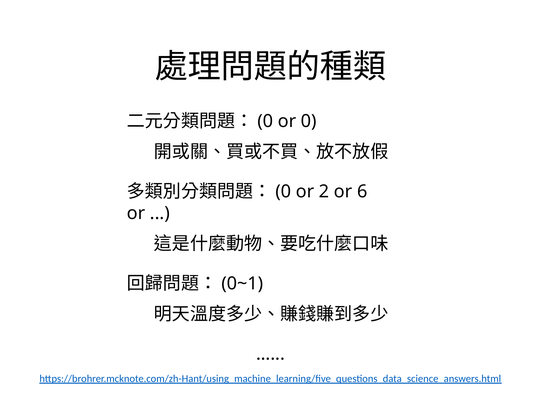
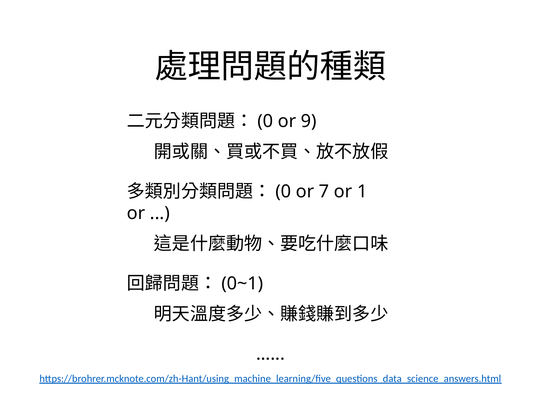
or 0: 0 -> 9 (309, 121)
2: 2 -> 7 (324, 191)
6: 6 -> 1 (362, 191)
